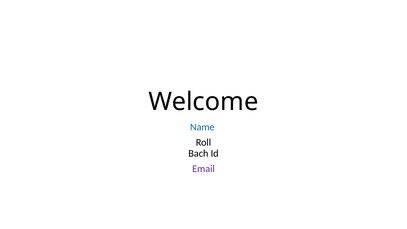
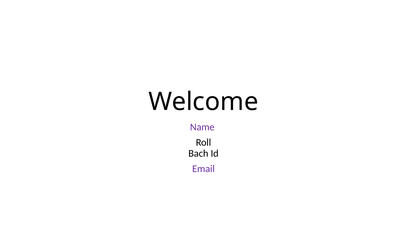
Name colour: blue -> purple (202, 127)
